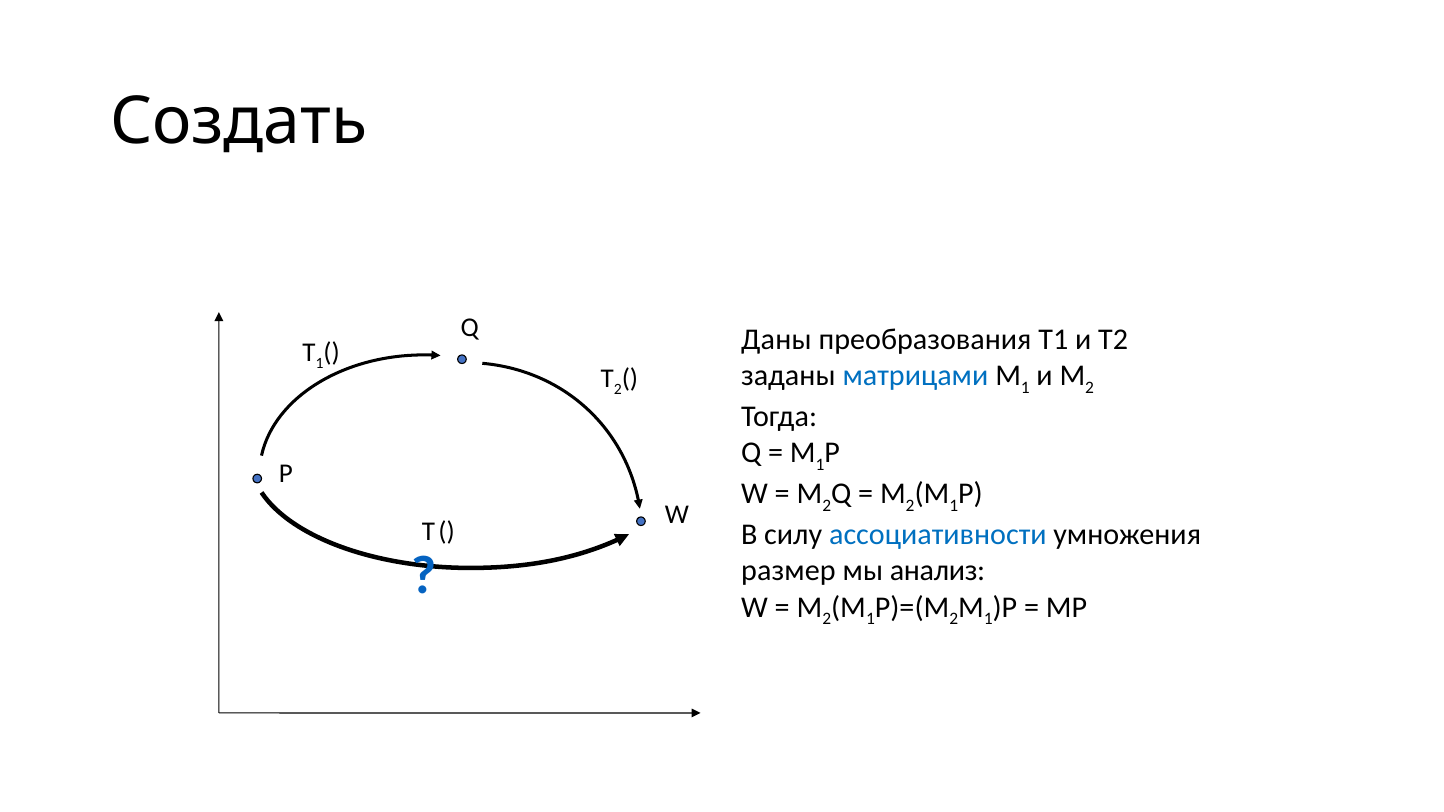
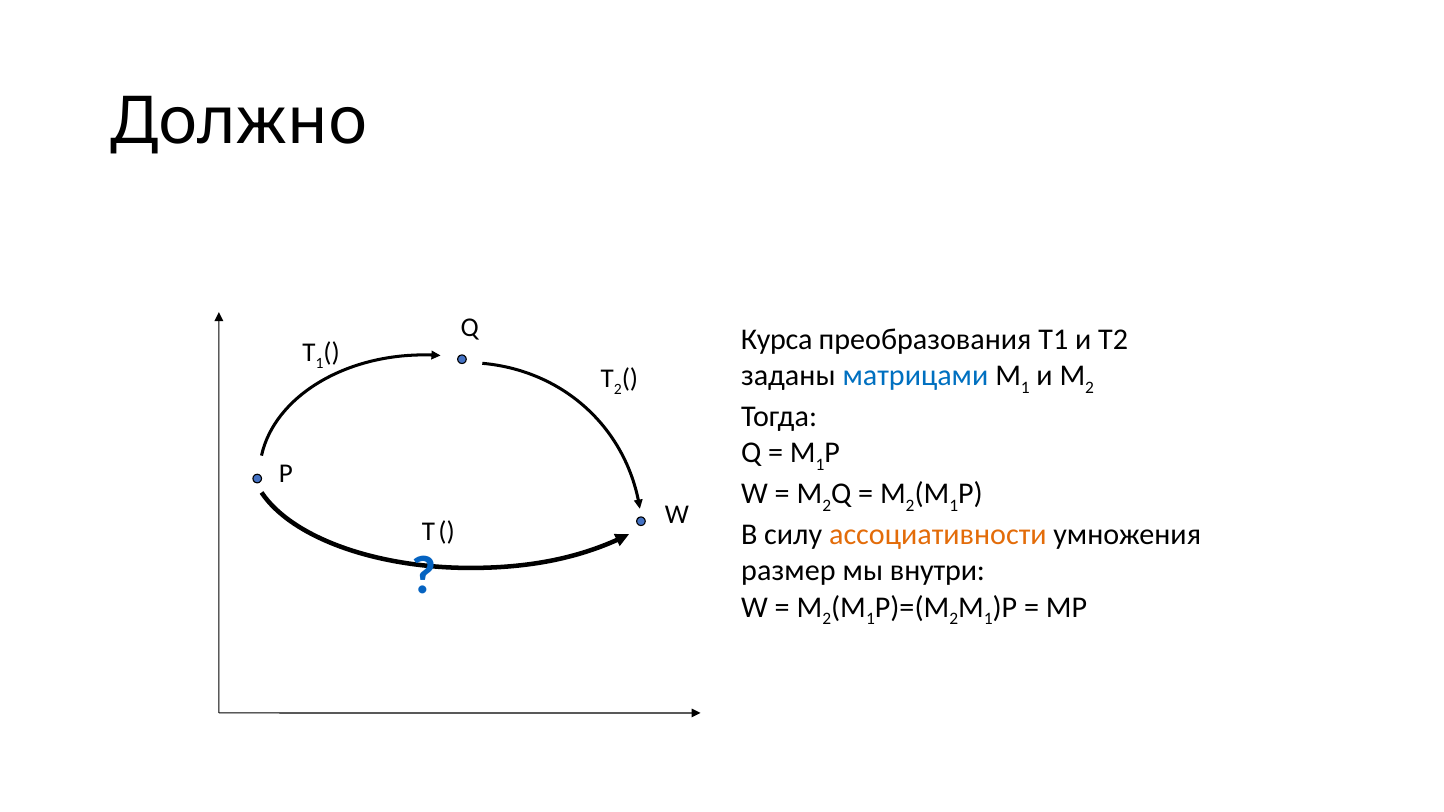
Создать: Создать -> Должно (239, 121)
Даны: Даны -> Курса (777, 340)
ассоциативности colour: blue -> orange (938, 535)
анализ: анализ -> внутри (937, 571)
